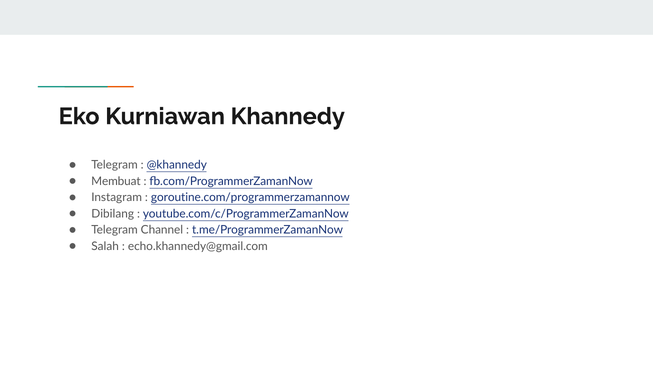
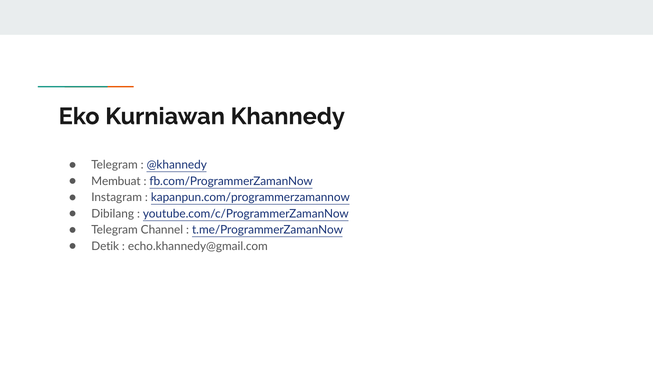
goroutine.com/programmerzamannow: goroutine.com/programmerzamannow -> kapanpun.com/programmerzamannow (250, 198)
Salah: Salah -> Detik (105, 246)
